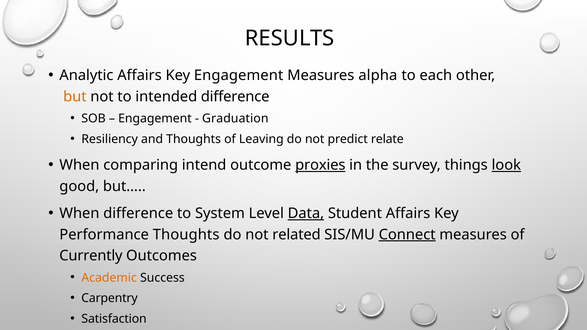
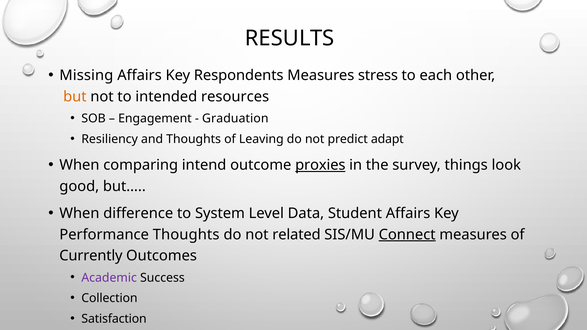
Analytic: Analytic -> Missing (86, 76)
Key Engagement: Engagement -> Respondents (239, 76)
alpha: alpha -> stress (378, 76)
intended difference: difference -> resources (235, 97)
relate: relate -> adapt (387, 139)
look underline: present -> none (506, 165)
Data underline: present -> none (306, 214)
Academic colour: orange -> purple (109, 278)
Carpentry: Carpentry -> Collection (109, 298)
